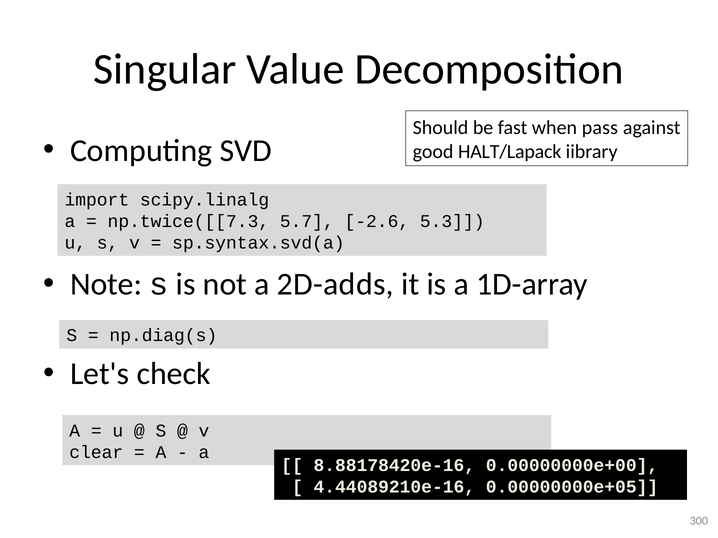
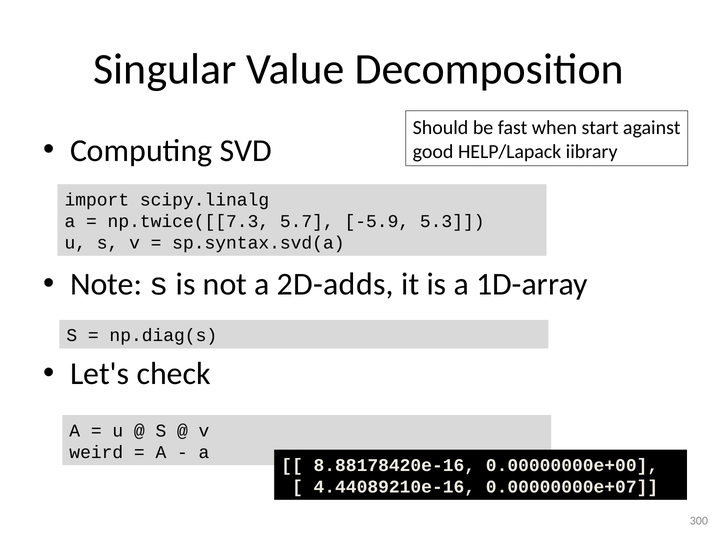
pass: pass -> start (600, 128)
HALT/Lapack: HALT/Lapack -> HELP/Lapack (510, 152)
-2.6: -2.6 -> -5.9 (377, 222)
clear: clear -> weird (96, 453)
0.00000000e+05: 0.00000000e+05 -> 0.00000000e+07 (572, 487)
